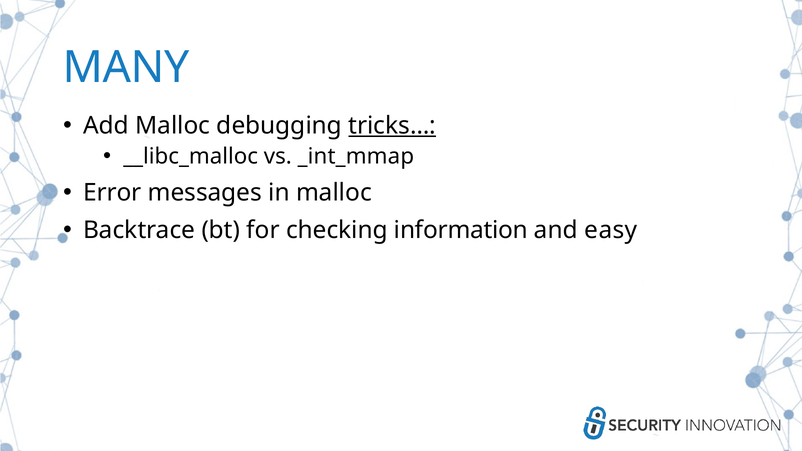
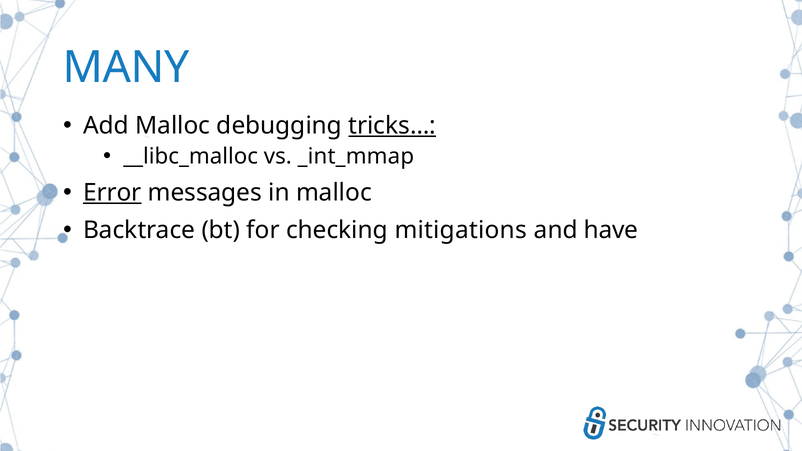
Error underline: none -> present (112, 193)
information: information -> mitigations (461, 230)
easy: easy -> have (611, 230)
